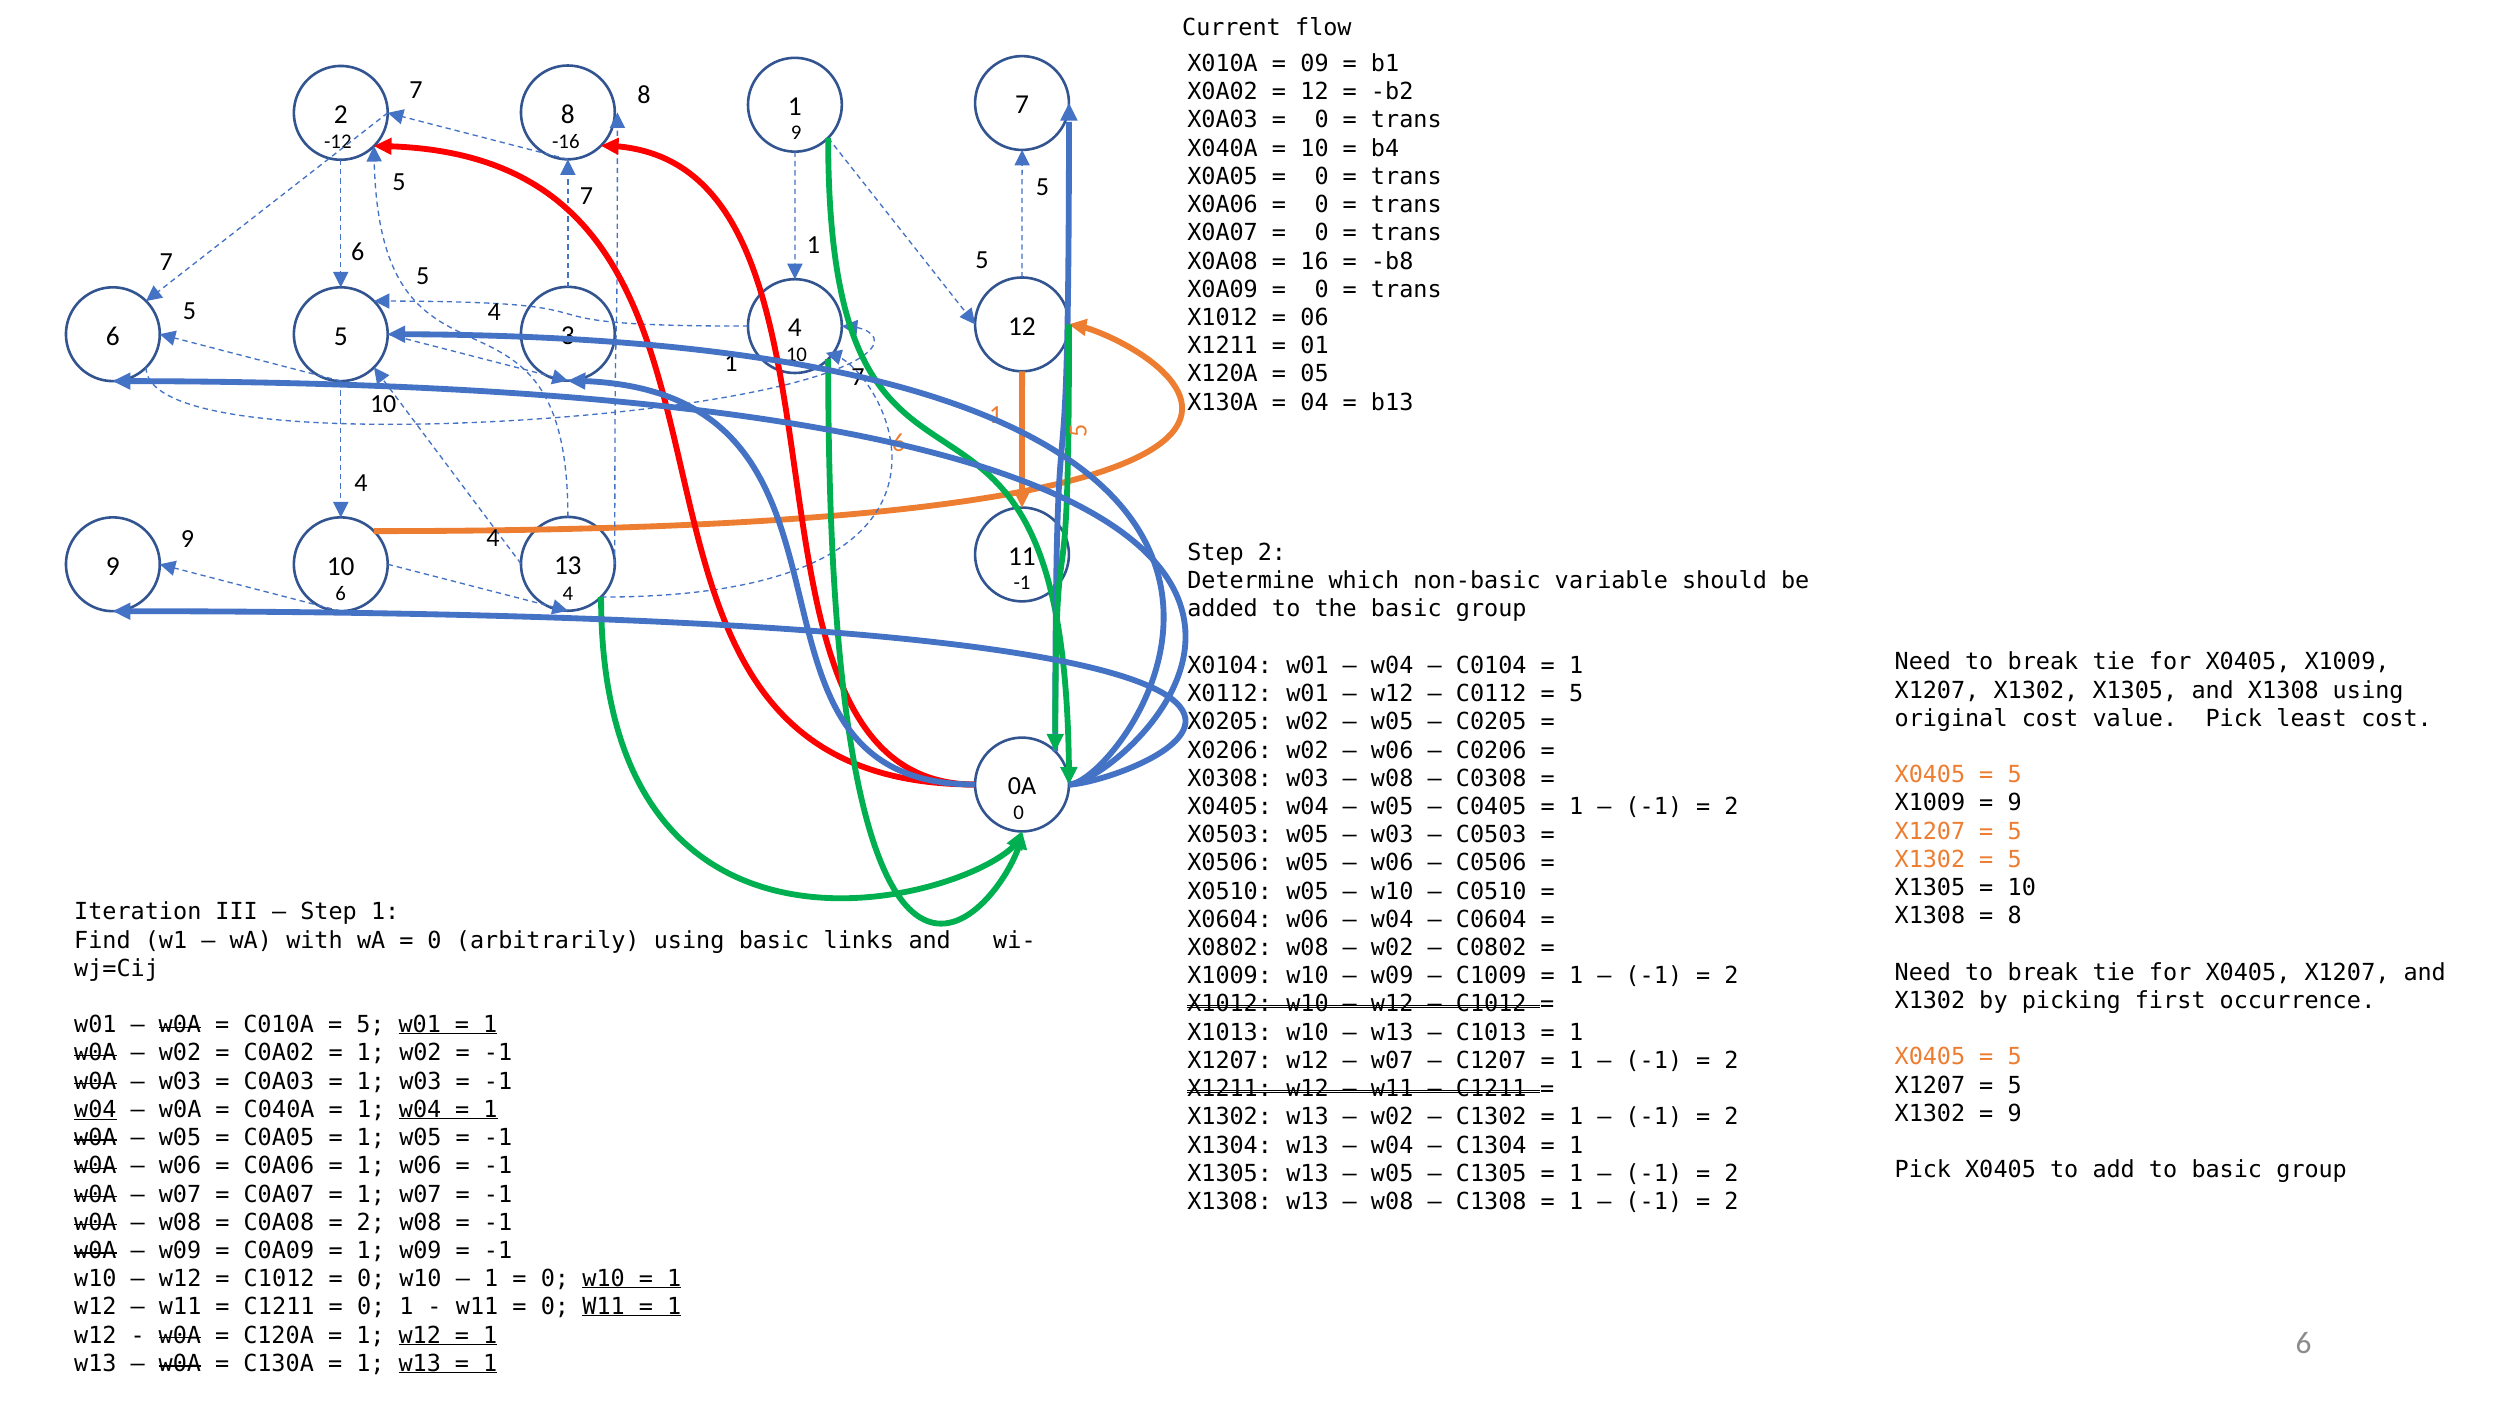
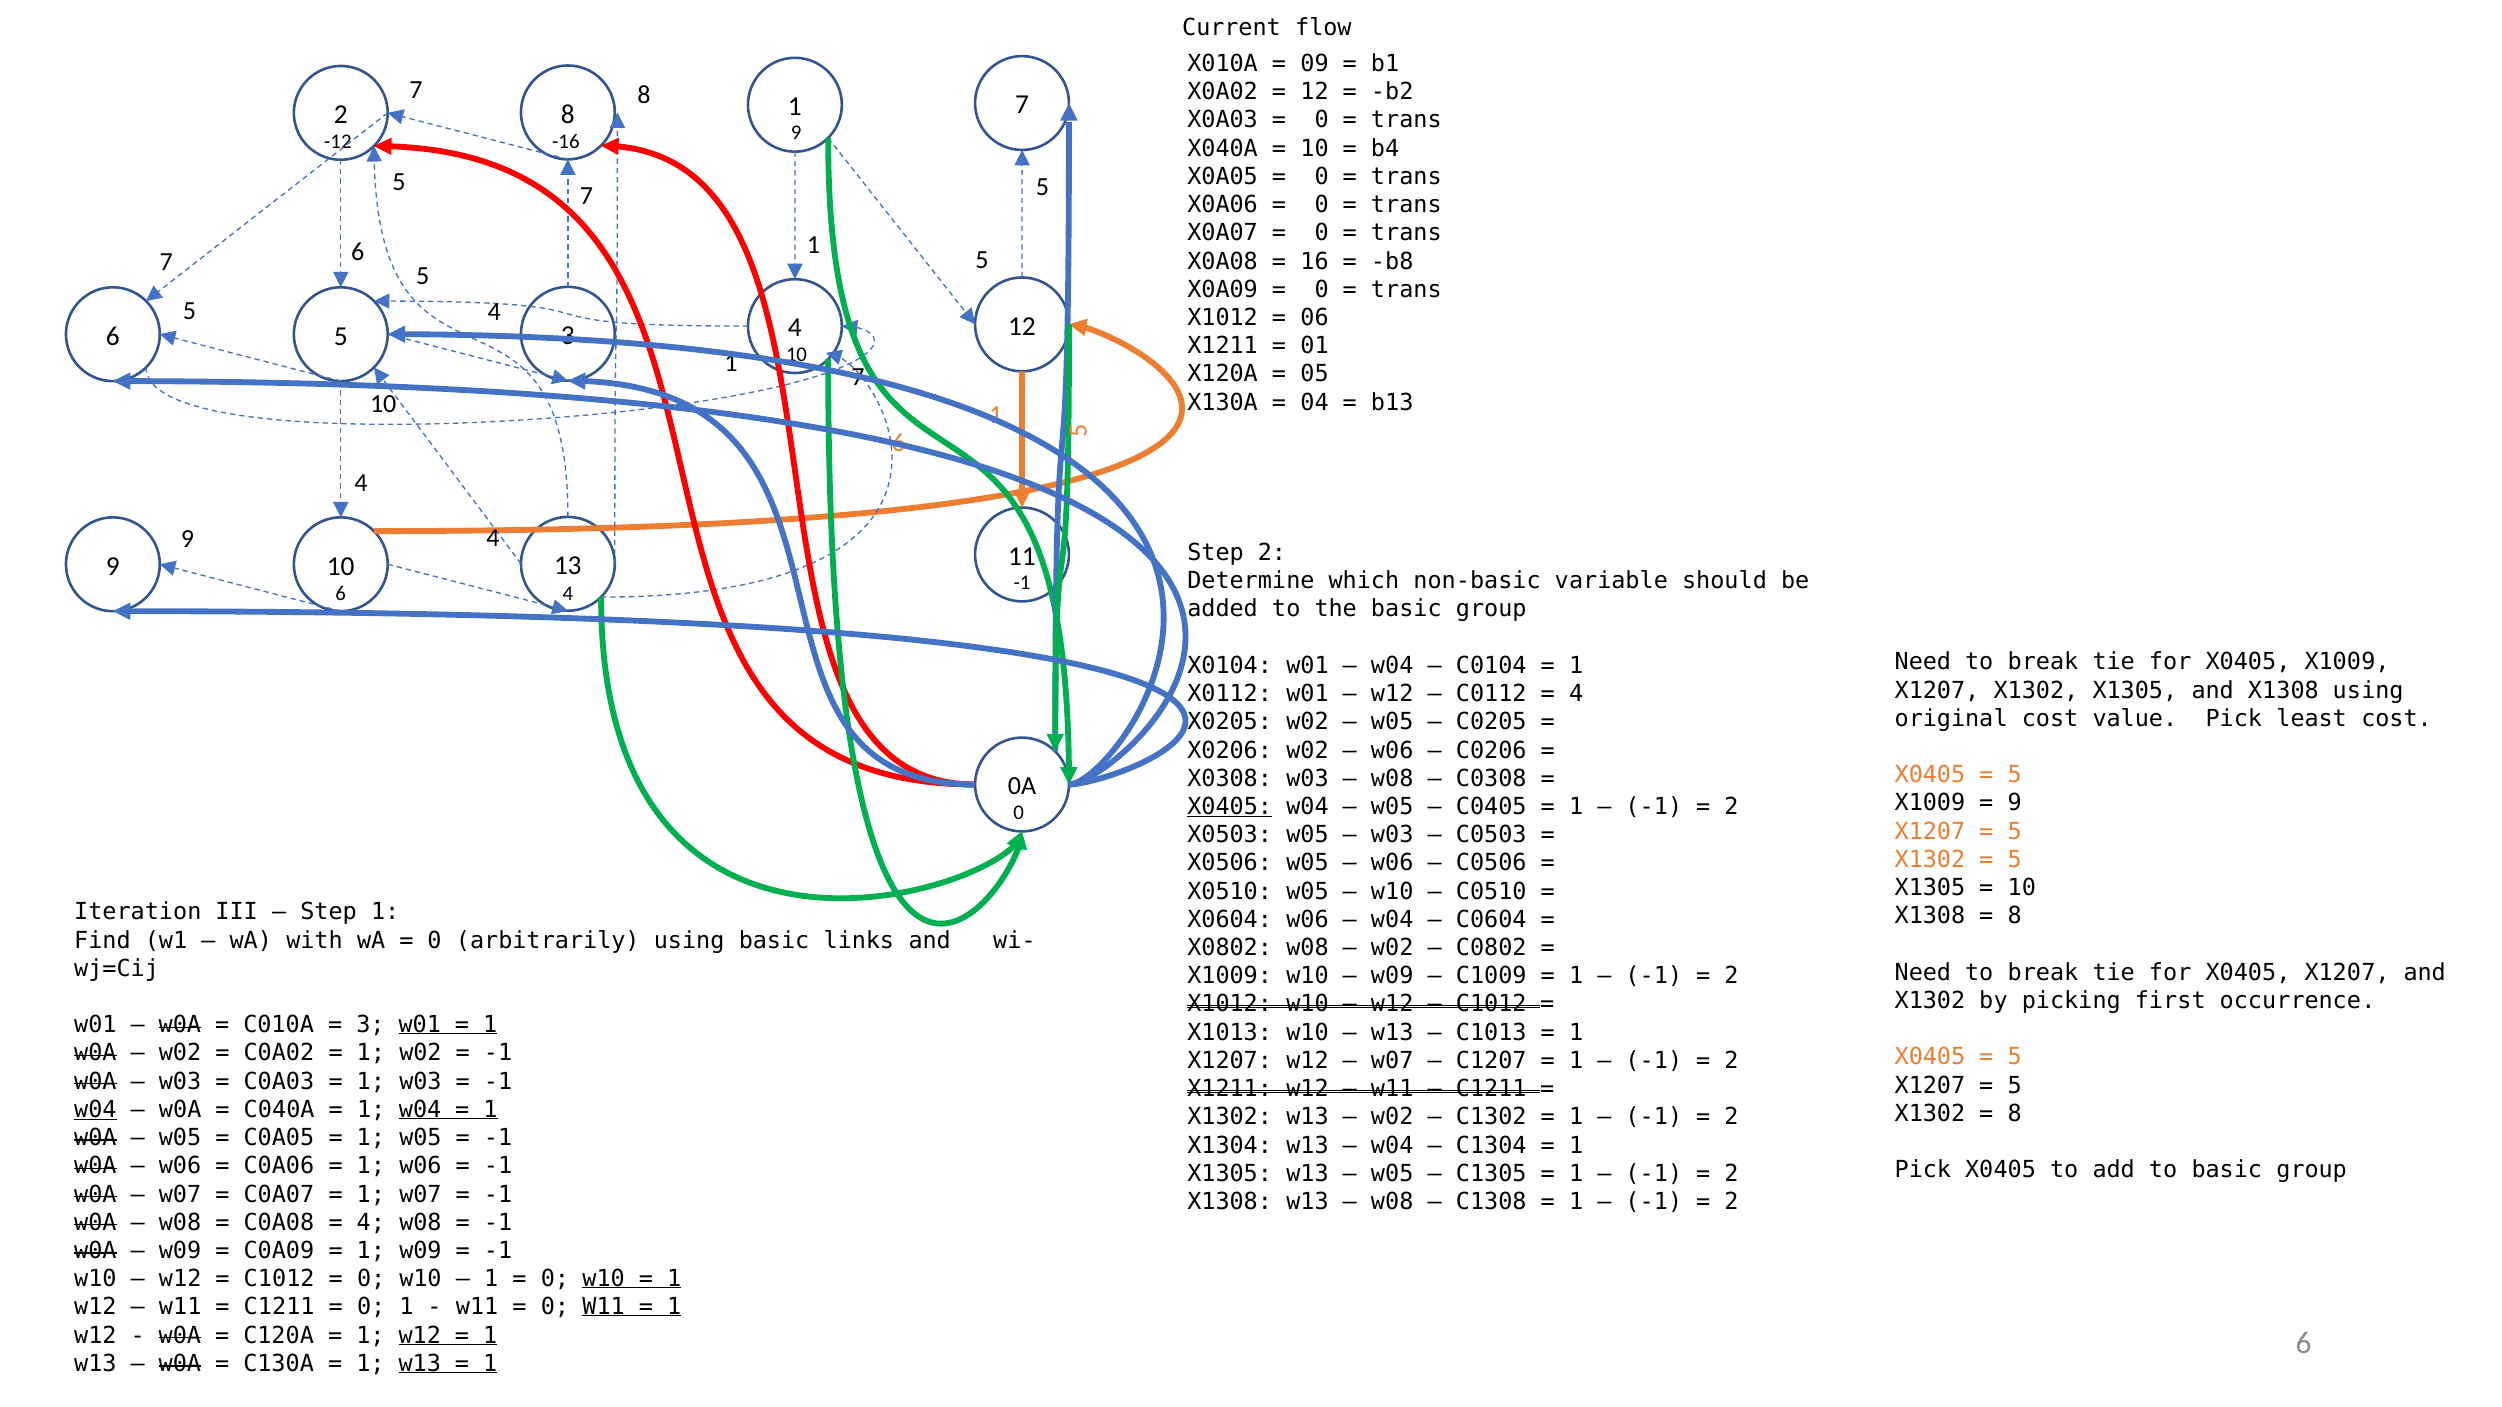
5: 5 -> 4 (1576, 694)
X0405 underline: none -> present (1230, 807)
5: 5 -> 3 (370, 1025)
9: 9 -> 8 (2015, 1114)
2: 2 -> 4 (371, 1223)
